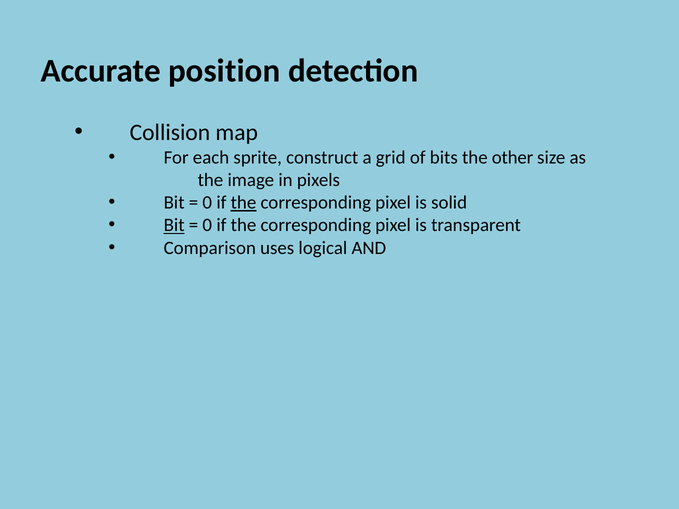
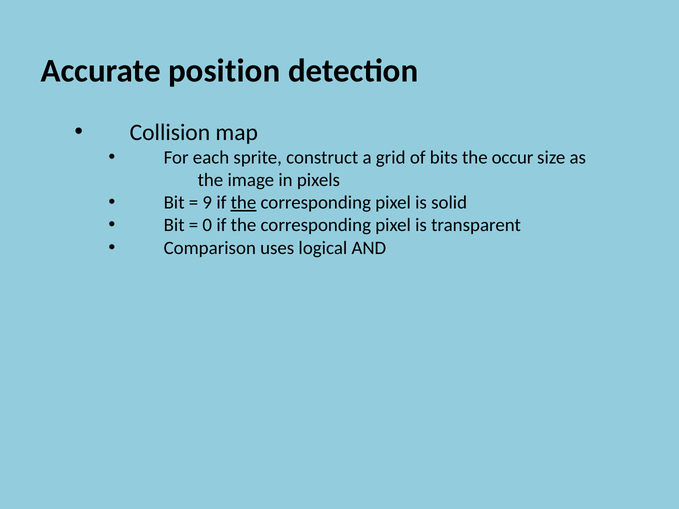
other: other -> occur (513, 157)
0: 0 -> 9 (207, 203)
Bit underline: present -> none (174, 225)
